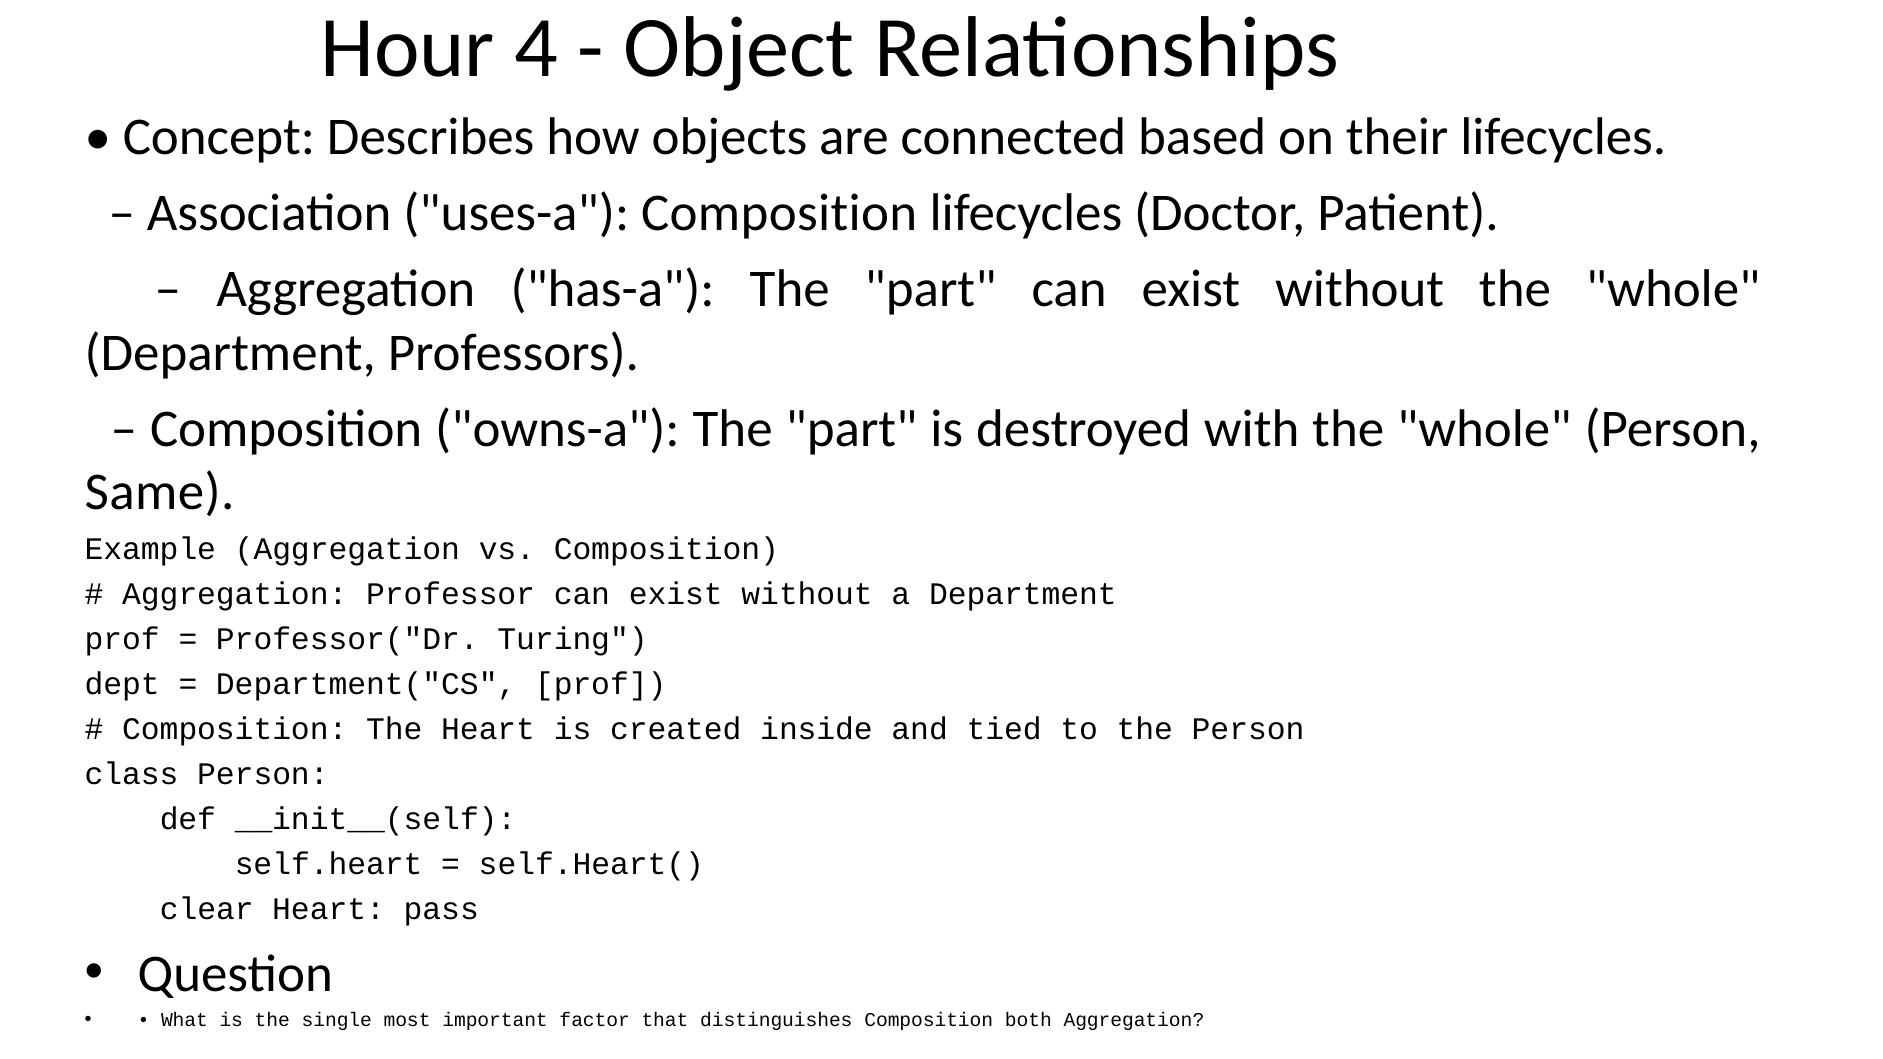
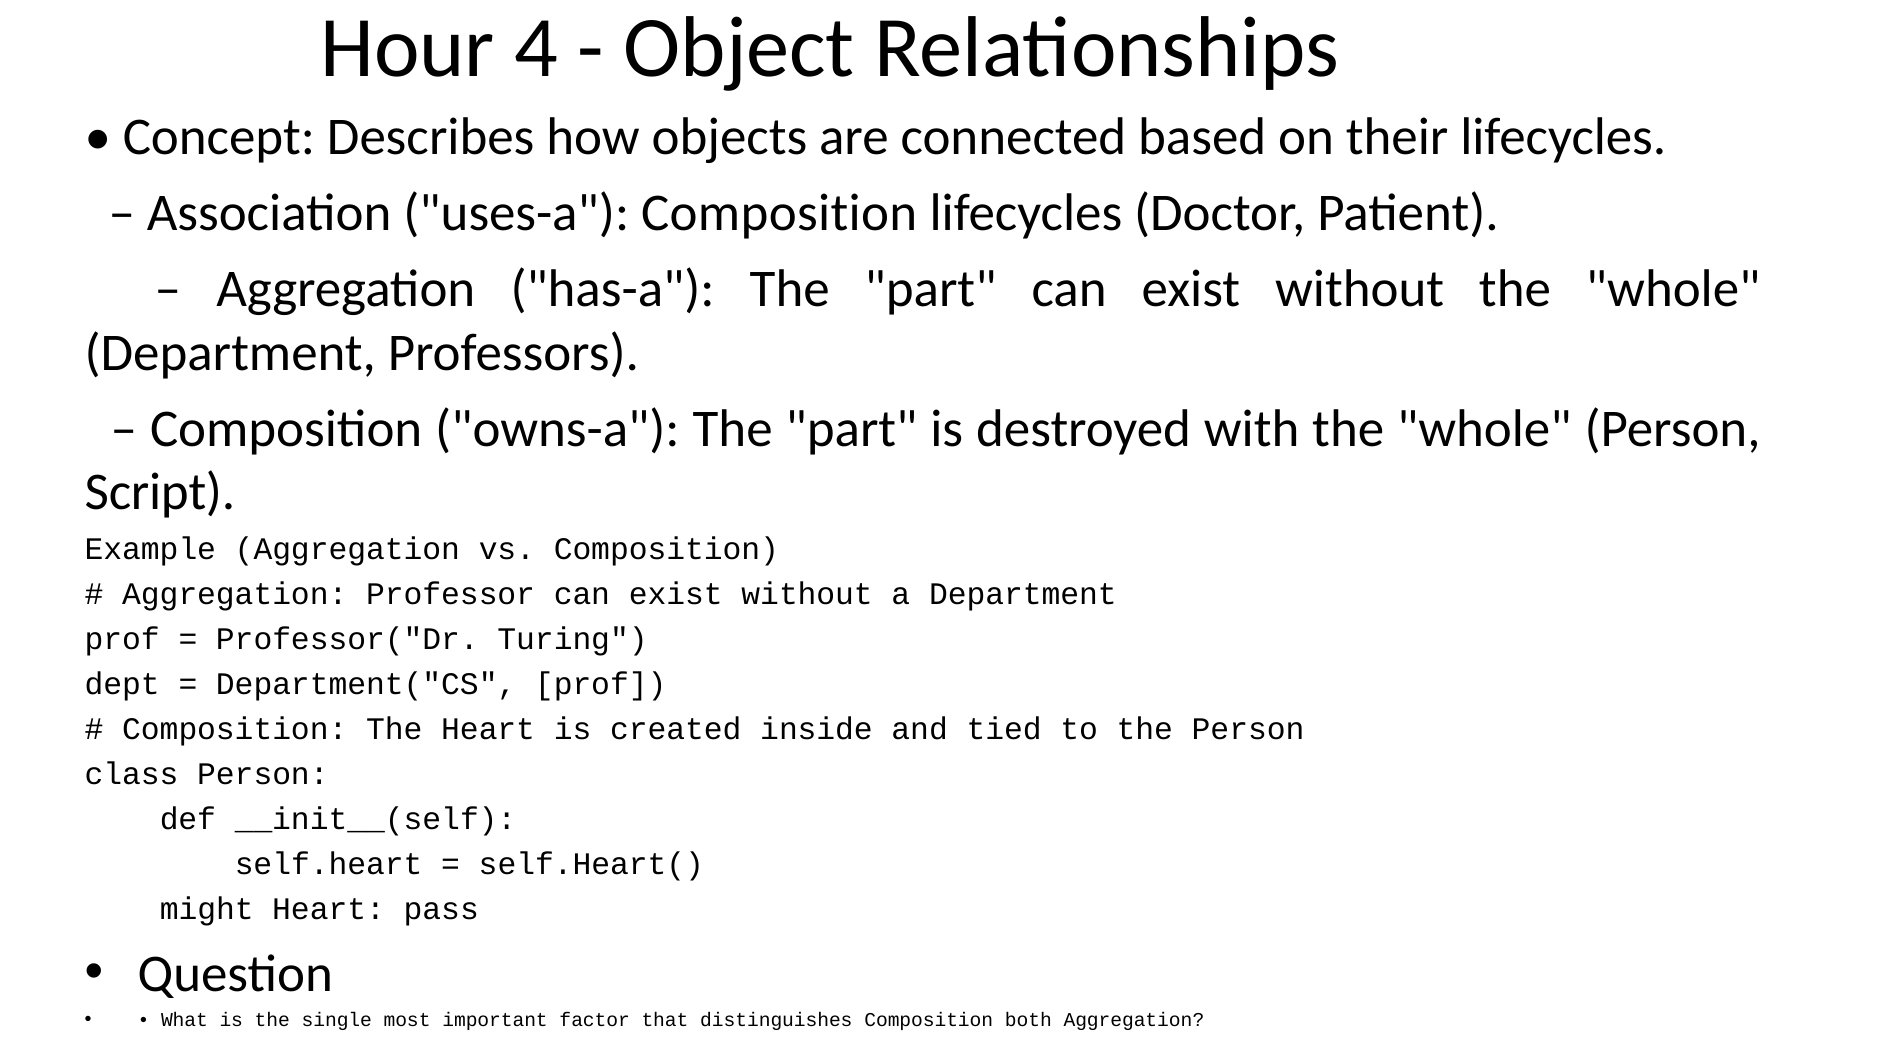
Same: Same -> Script (160, 492)
clear: clear -> might (207, 910)
